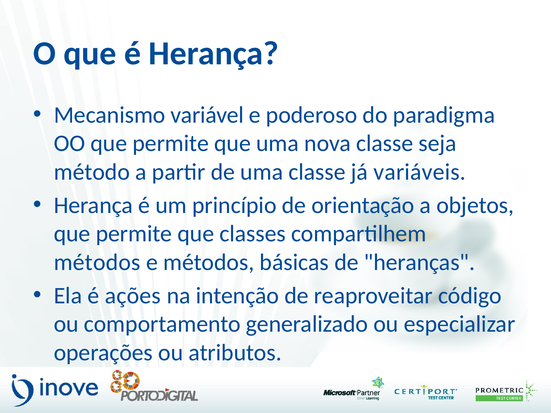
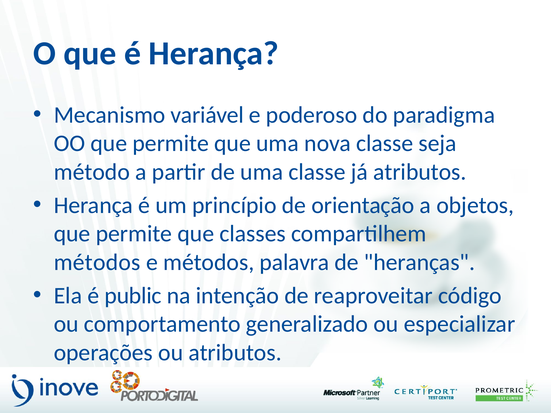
já variáveis: variáveis -> atributos (420, 172)
básicas: básicas -> palavra (294, 262)
ações: ações -> public (133, 296)
